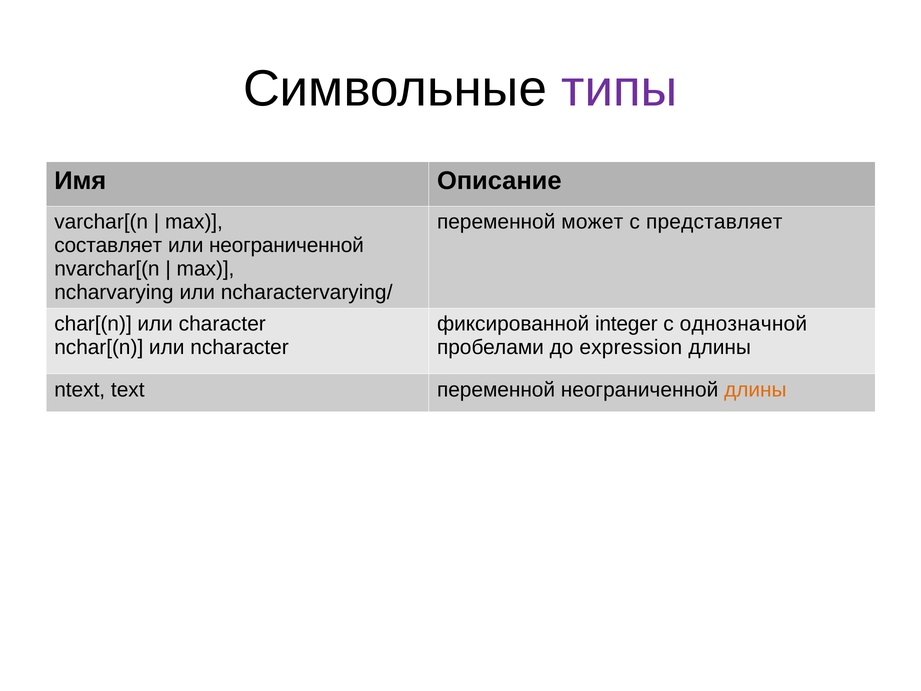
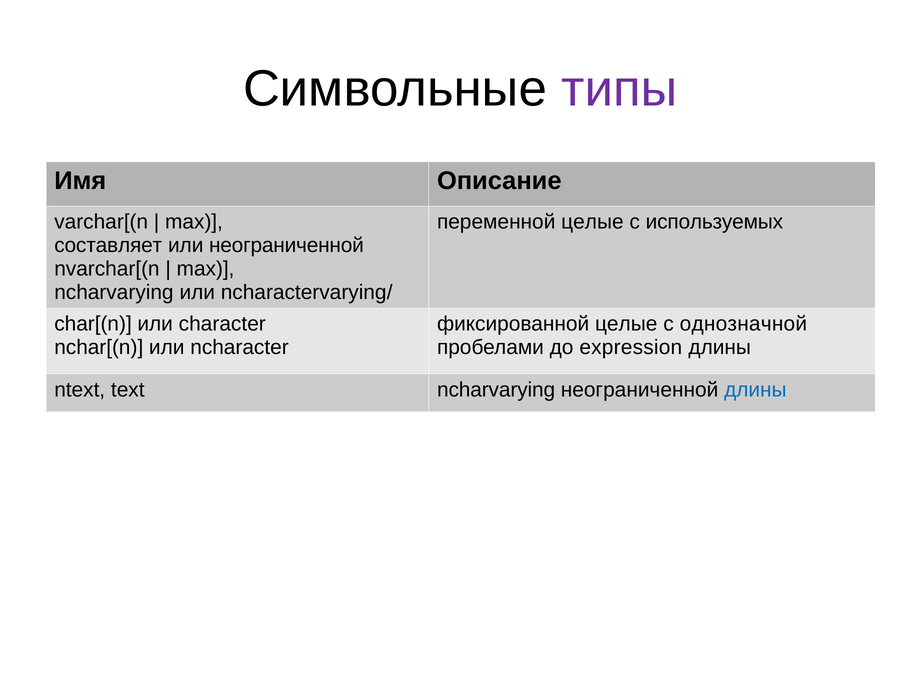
переменной может: может -> целые (592, 222)
представляет: представляет -> используемых (714, 222)
фиксированной integer: integer -> целые (626, 324)
text переменной: переменной -> ncharvarying (496, 390)
длины colour: orange -> blue (755, 390)
